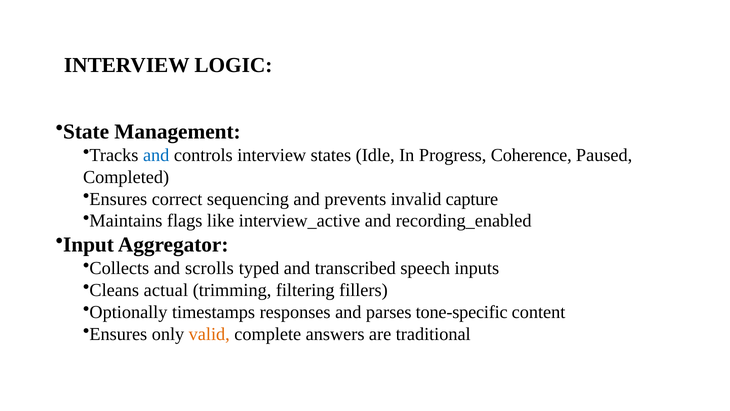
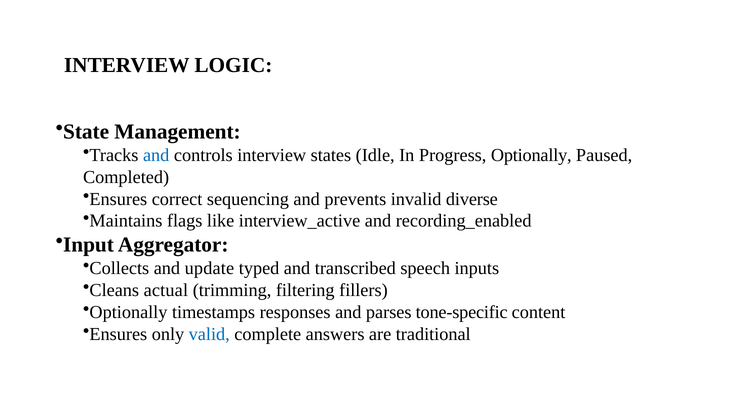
Progress Coherence: Coherence -> Optionally (531, 155)
capture: capture -> diverse (472, 199)
scrolls: scrolls -> update (209, 268)
valid colour: orange -> blue (209, 334)
